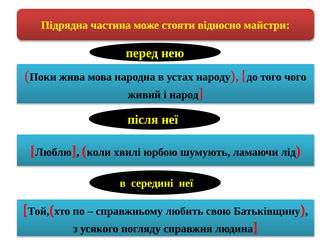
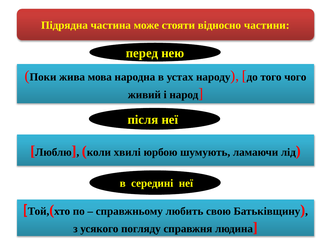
майстри: майстри -> частини (267, 25)
